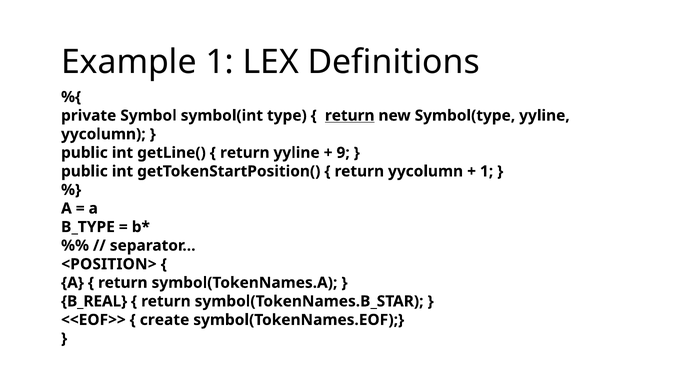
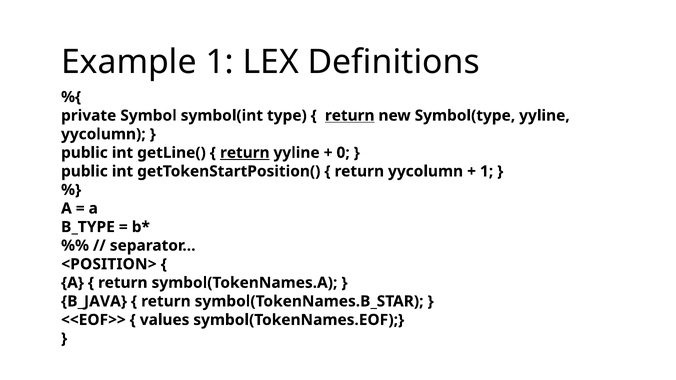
return underline: none -> present (245, 153)
9: 9 -> 0 (343, 153)
B_REAL: B_REAL -> B_JAVA (94, 301)
create: create -> values (165, 320)
